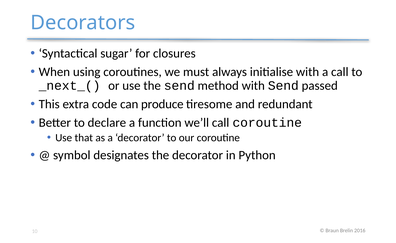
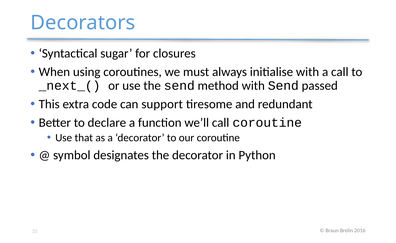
produce: produce -> support (162, 104)
